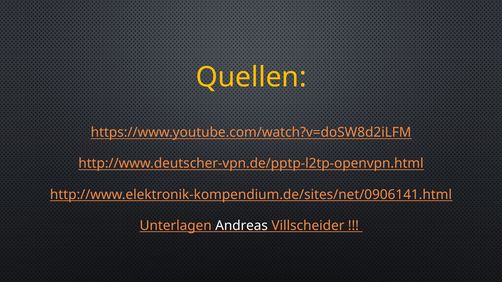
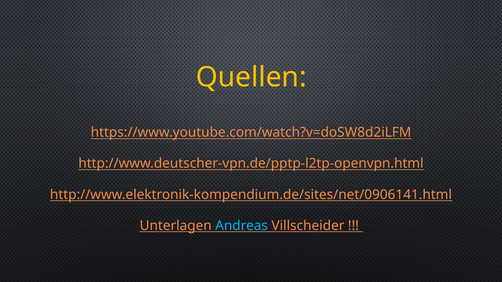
Andreas colour: white -> light blue (242, 226)
